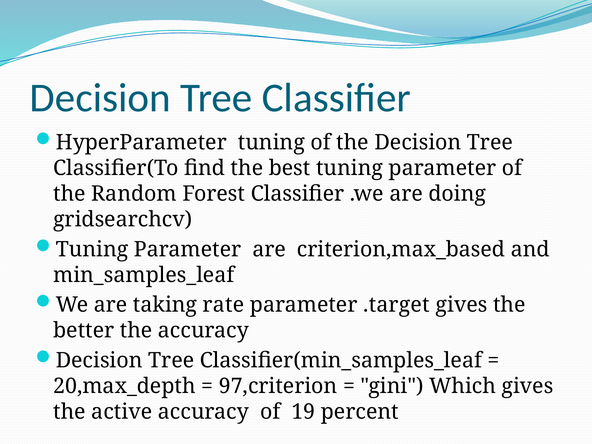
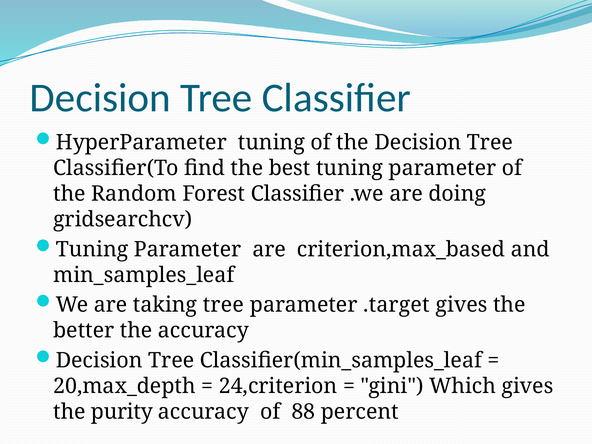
taking rate: rate -> tree (223, 305)
97,criterion: 97,criterion -> 24,criterion (278, 386)
active: active -> purity (122, 412)
19: 19 -> 88 (303, 412)
